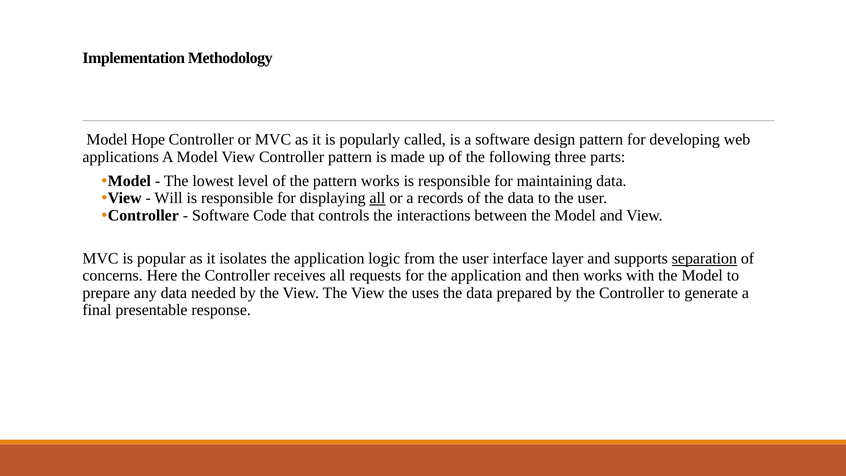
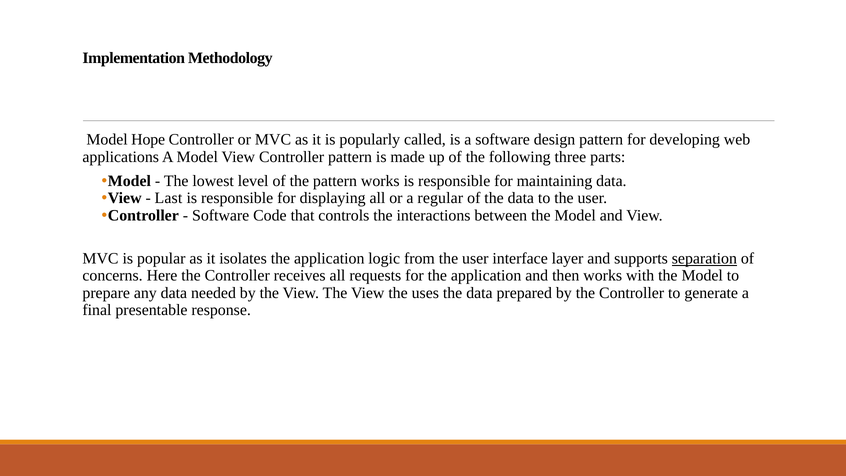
Will: Will -> Last (168, 198)
all underline: present -> none (377, 198)
records: records -> regular (440, 198)
